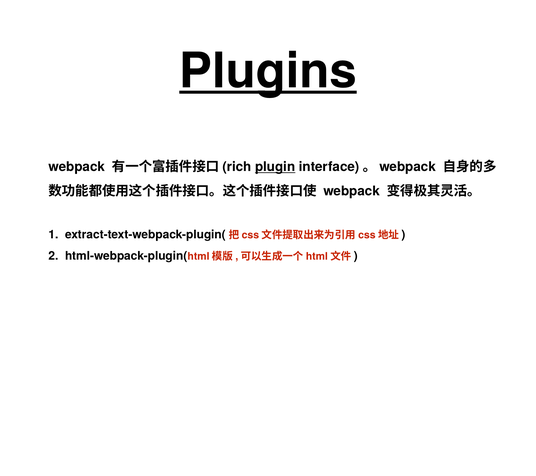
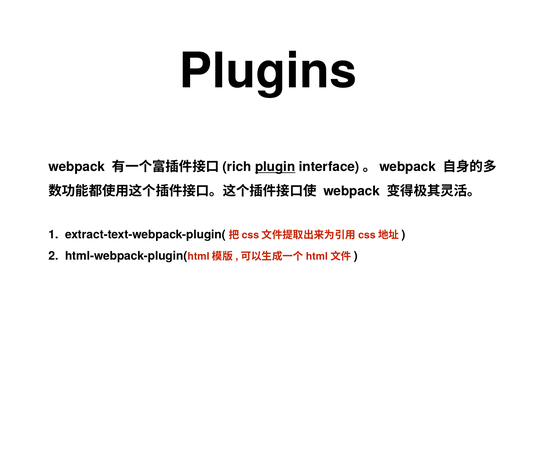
Plugins underline: present -> none (268, 71)
